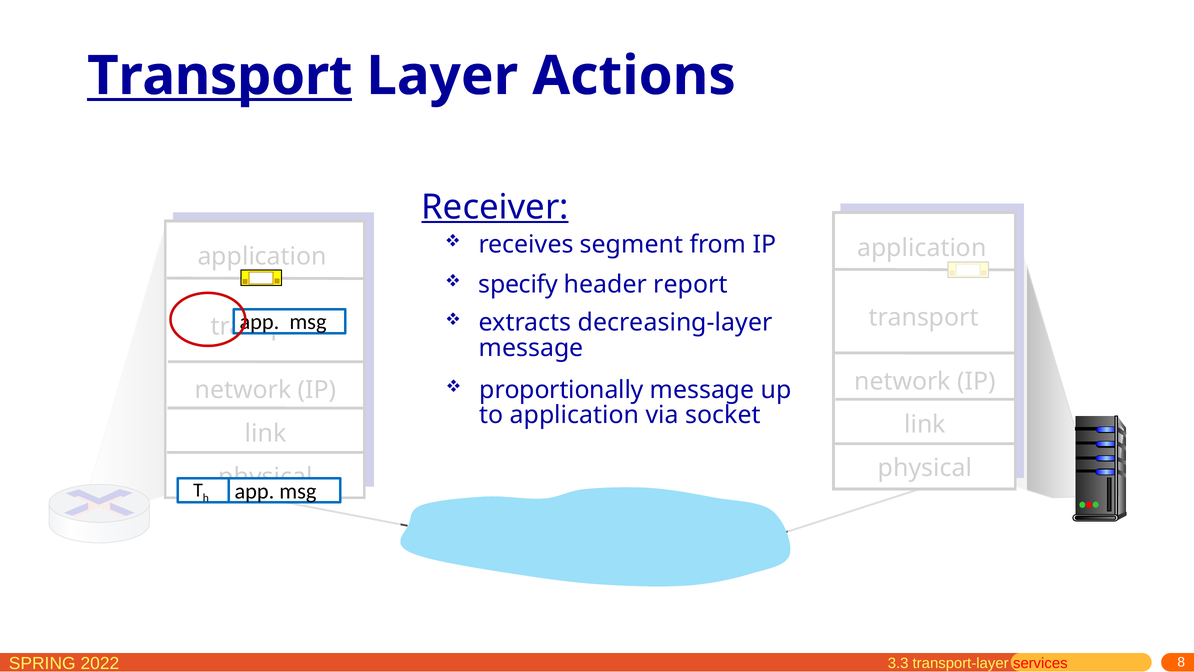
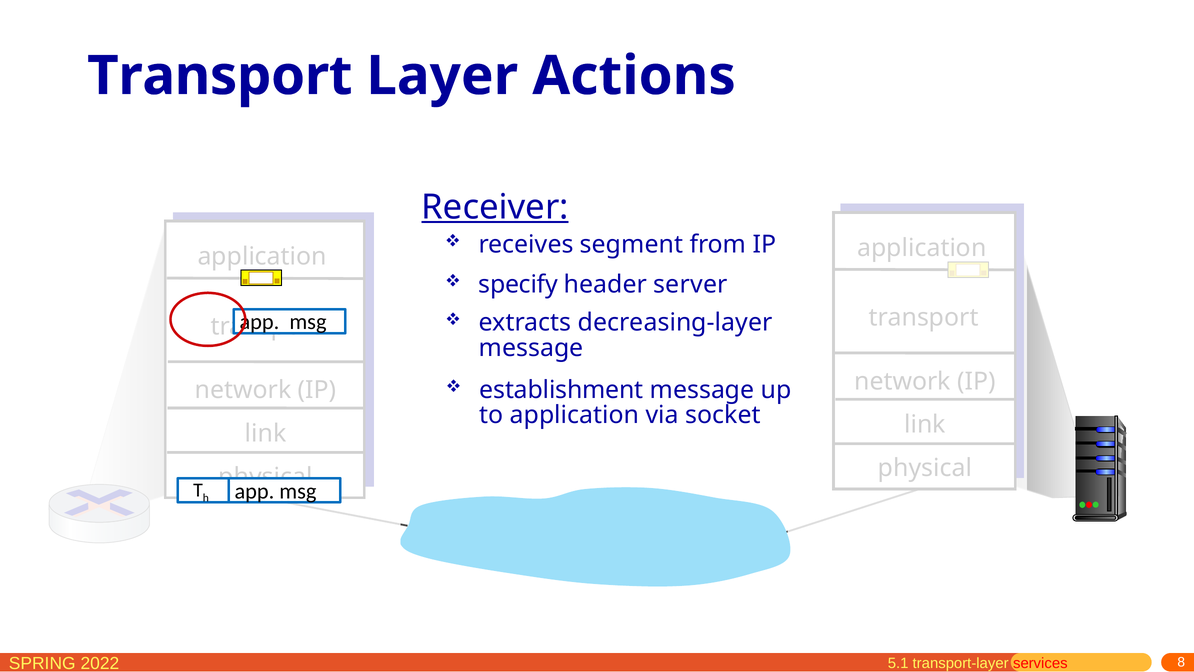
Transport underline: present -> none (220, 76)
report: report -> server (690, 284)
proportionally: proportionally -> establishment (561, 390)
3.3: 3.3 -> 5.1 (898, 663)
